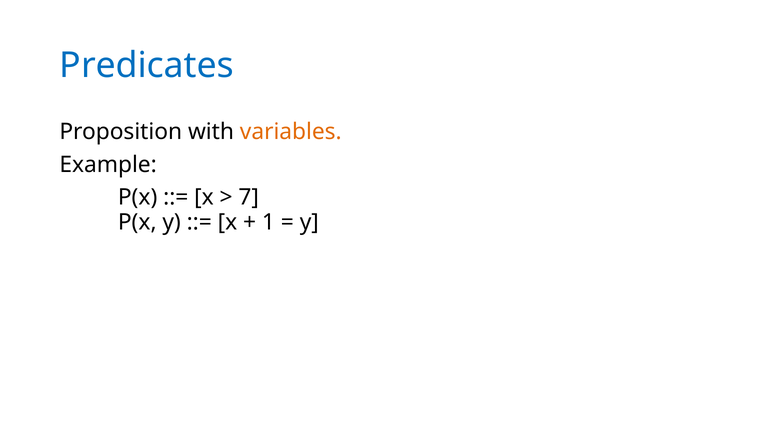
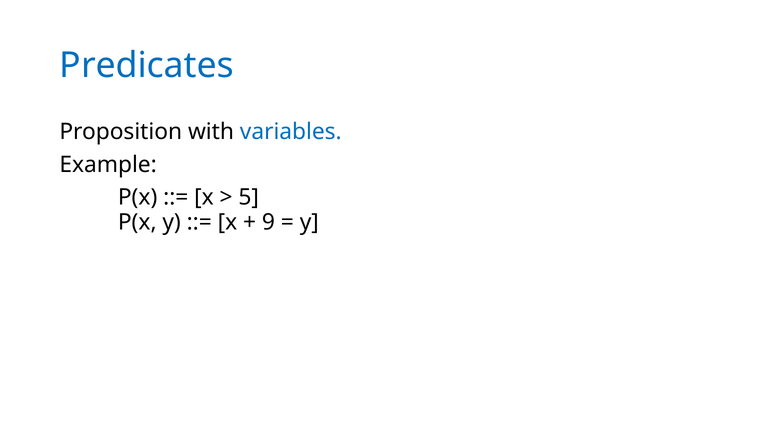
variables colour: orange -> blue (291, 132)
7: 7 -> 5 (249, 197)
1: 1 -> 9 (268, 222)
